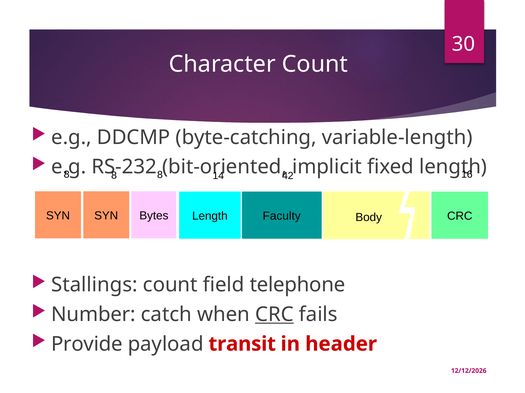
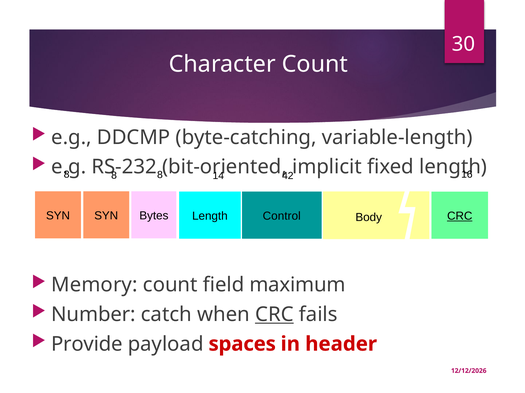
Faculty: Faculty -> Control (282, 216)
CRC underline: none -> present (460, 216)
Stallings: Stallings -> Memory (94, 285)
telephone: telephone -> maximum (298, 285)
transit: transit -> spaces (242, 345)
